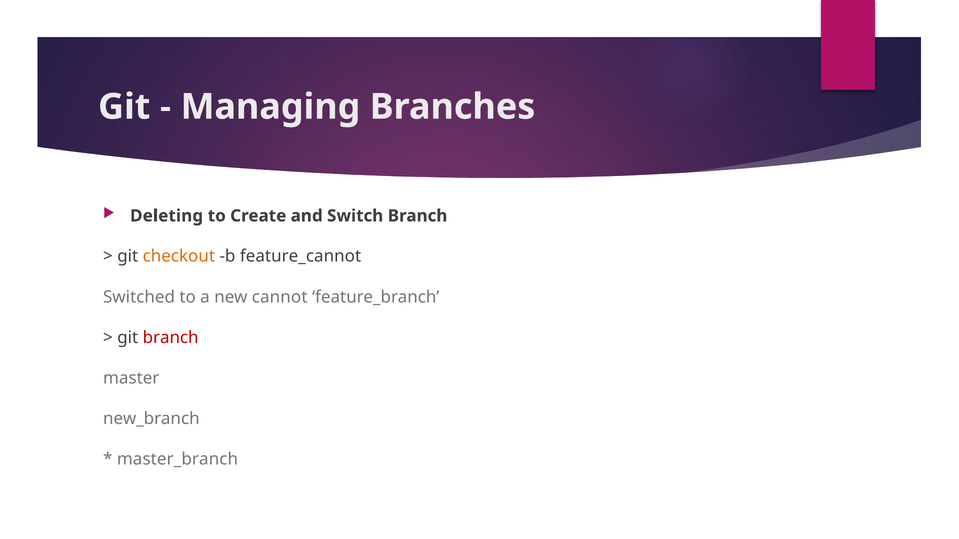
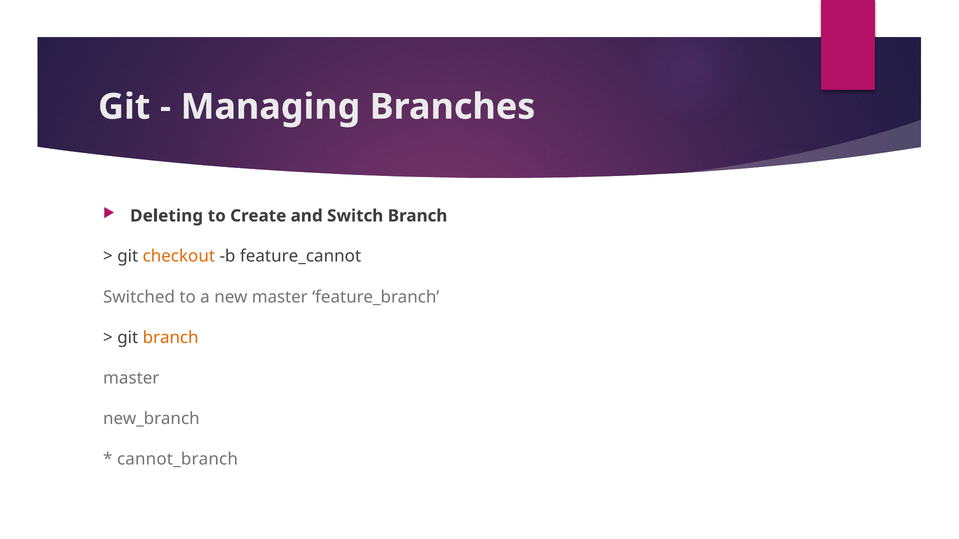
new cannot: cannot -> master (280, 297)
branch colour: red -> orange (171, 338)
master_branch: master_branch -> cannot_branch (177, 459)
